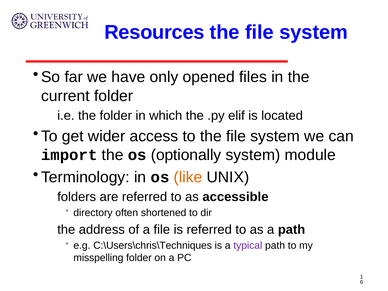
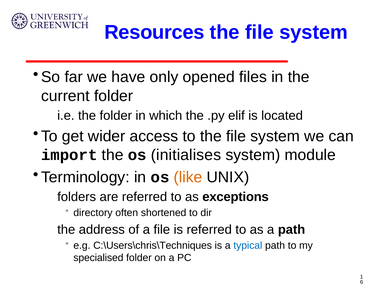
optionally: optionally -> initialises (186, 155)
accessible: accessible -> exceptions (236, 197)
typical colour: purple -> blue (248, 245)
misspelling: misspelling -> specialised (98, 258)
